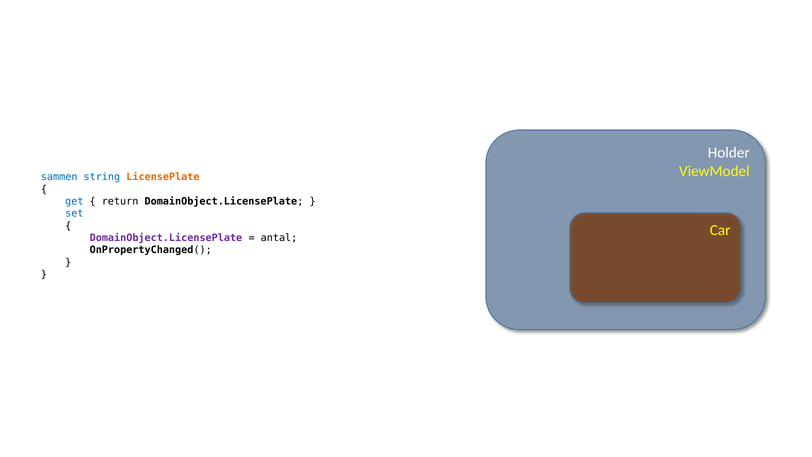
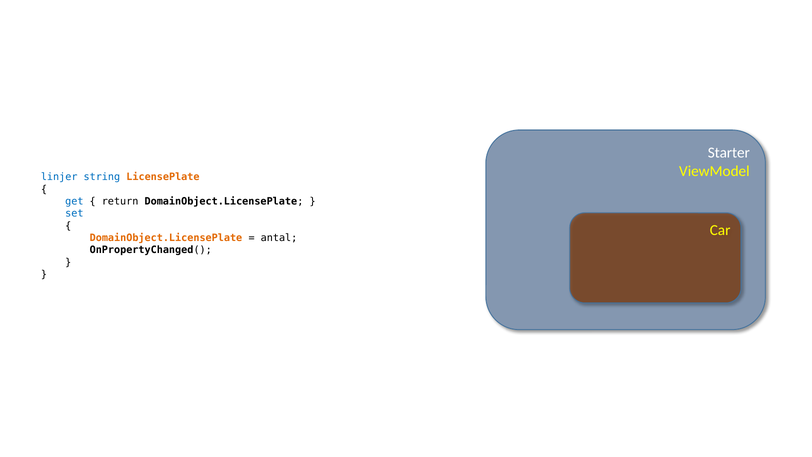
Holder: Holder -> Starter (729, 153)
sammen: sammen -> linjer (59, 177)
DomainObject.LicensePlate colour: purple -> orange (166, 238)
